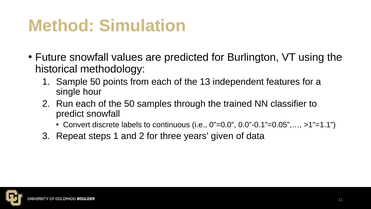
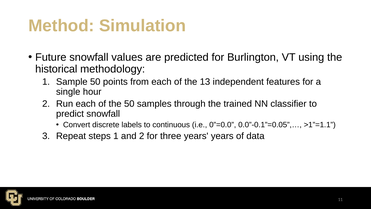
years given: given -> years (222, 136)
